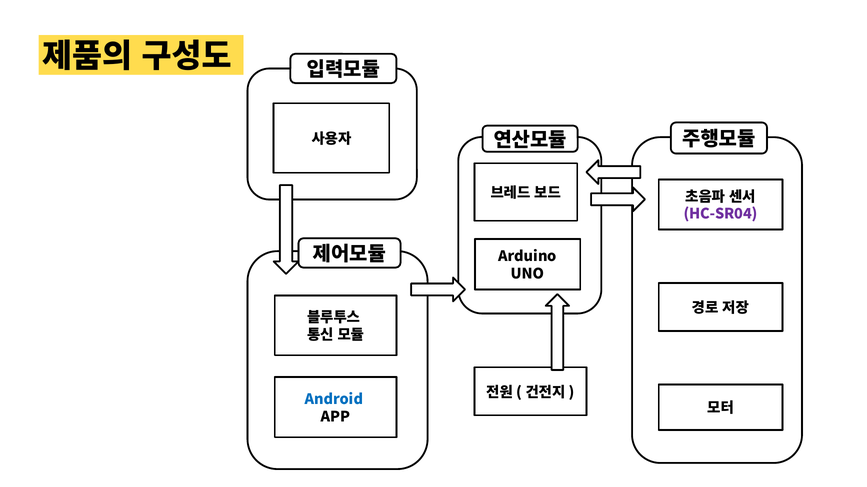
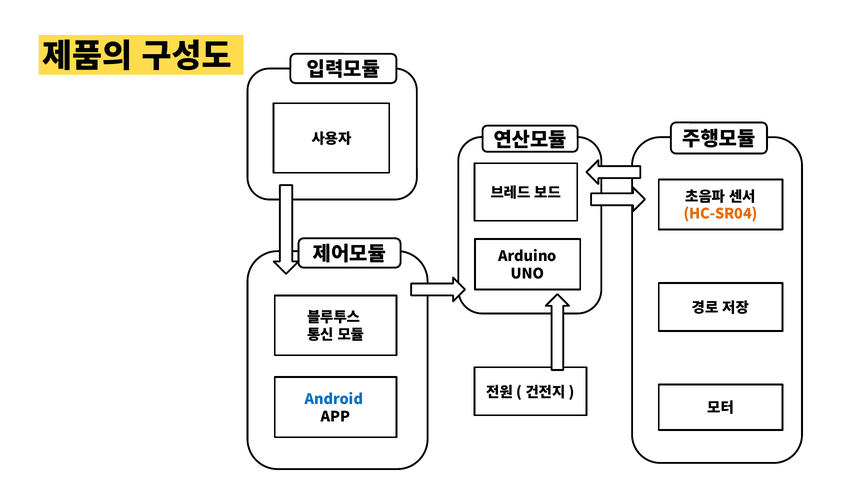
HC-SR04 colour: purple -> orange (721, 215)
